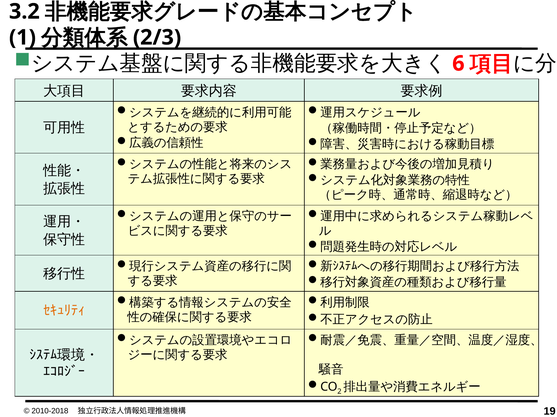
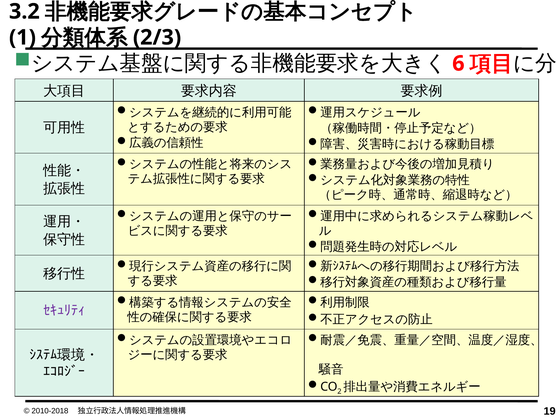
ｾｷｭﾘﾃｨ colour: orange -> purple (64, 311)
